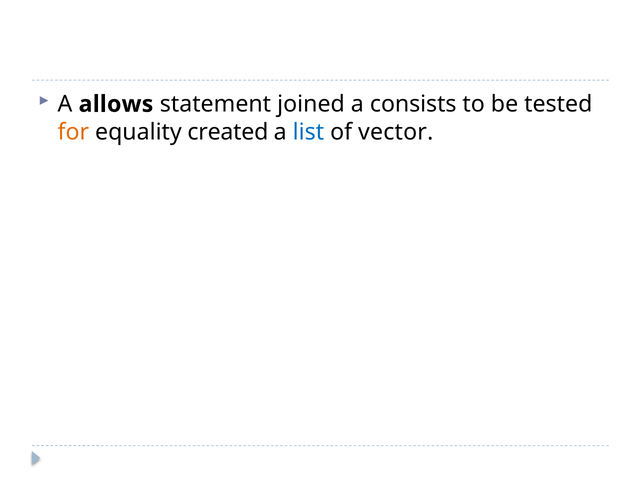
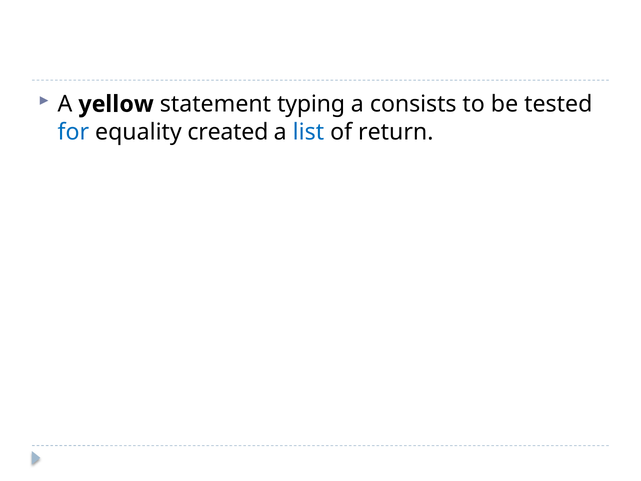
allows: allows -> yellow (116, 104)
joined: joined -> typing (311, 104)
for colour: orange -> blue (73, 132)
vector: vector -> return (396, 132)
